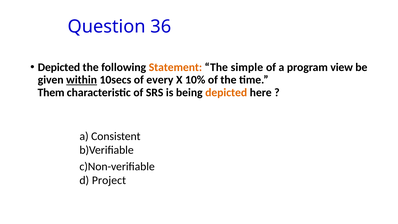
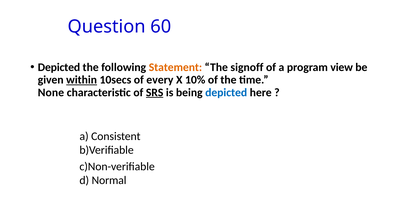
36: 36 -> 60 (161, 27)
simple: simple -> signoff (247, 67)
Them: Them -> None (51, 92)
SRS underline: none -> present (155, 92)
depicted colour: orange -> blue (226, 92)
Project: Project -> Normal (109, 180)
